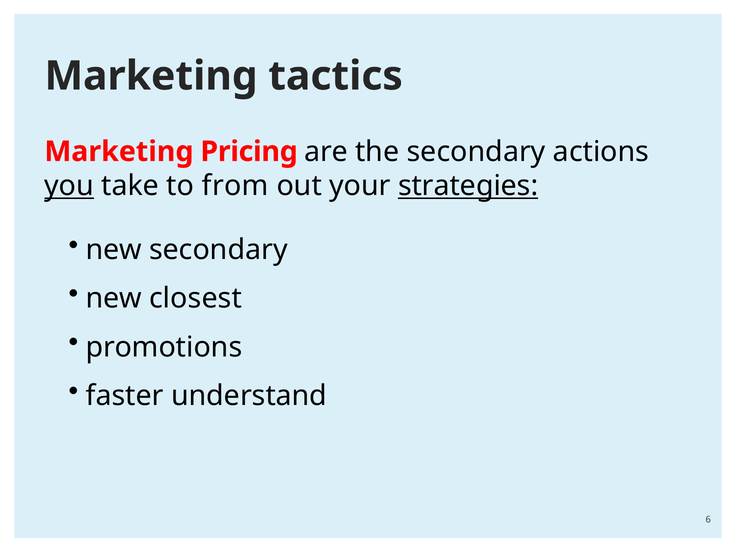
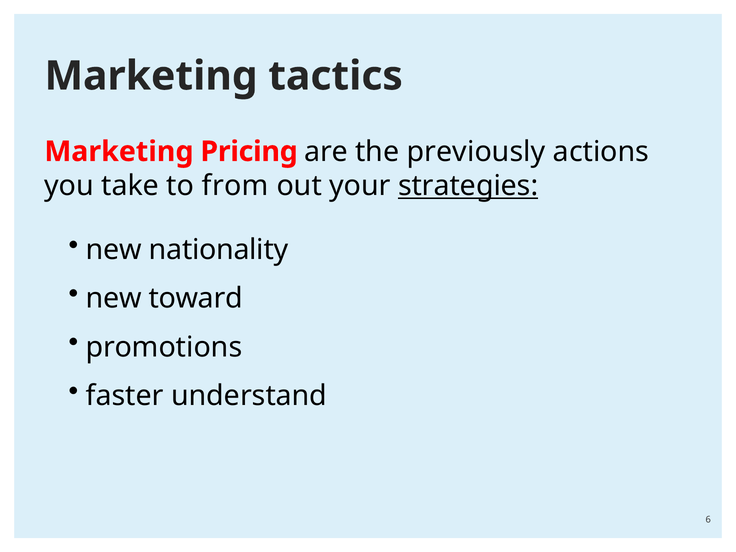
the secondary: secondary -> previously (476, 152)
you underline: present -> none (69, 186)
new secondary: secondary -> nationality (219, 250)
closest: closest -> toward (196, 298)
